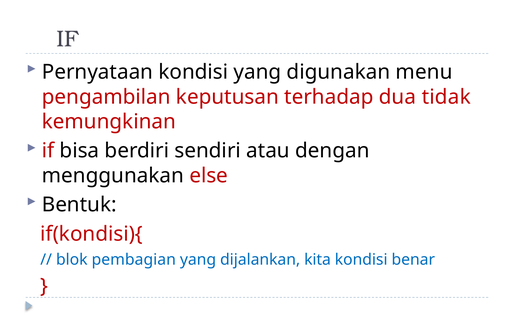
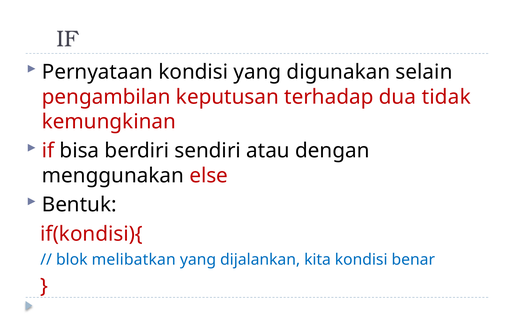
menu: menu -> selain (424, 72)
pembagian: pembagian -> melibatkan (134, 260)
